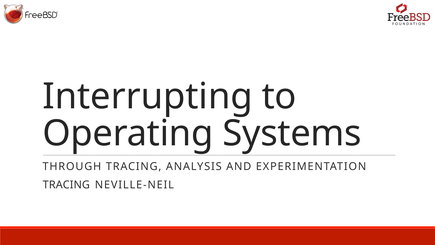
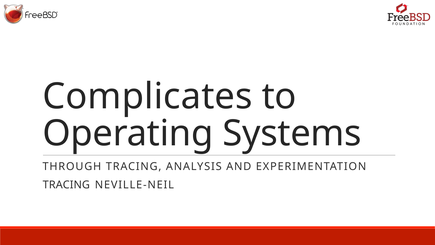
Interrupting: Interrupting -> Complicates (148, 96)
